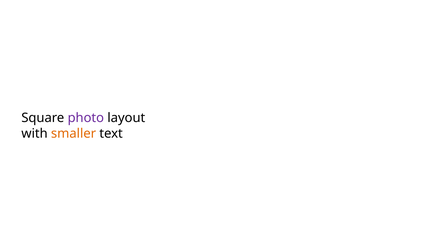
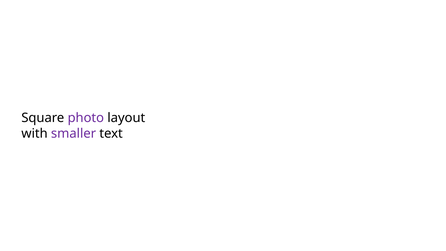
smaller colour: orange -> purple (74, 133)
